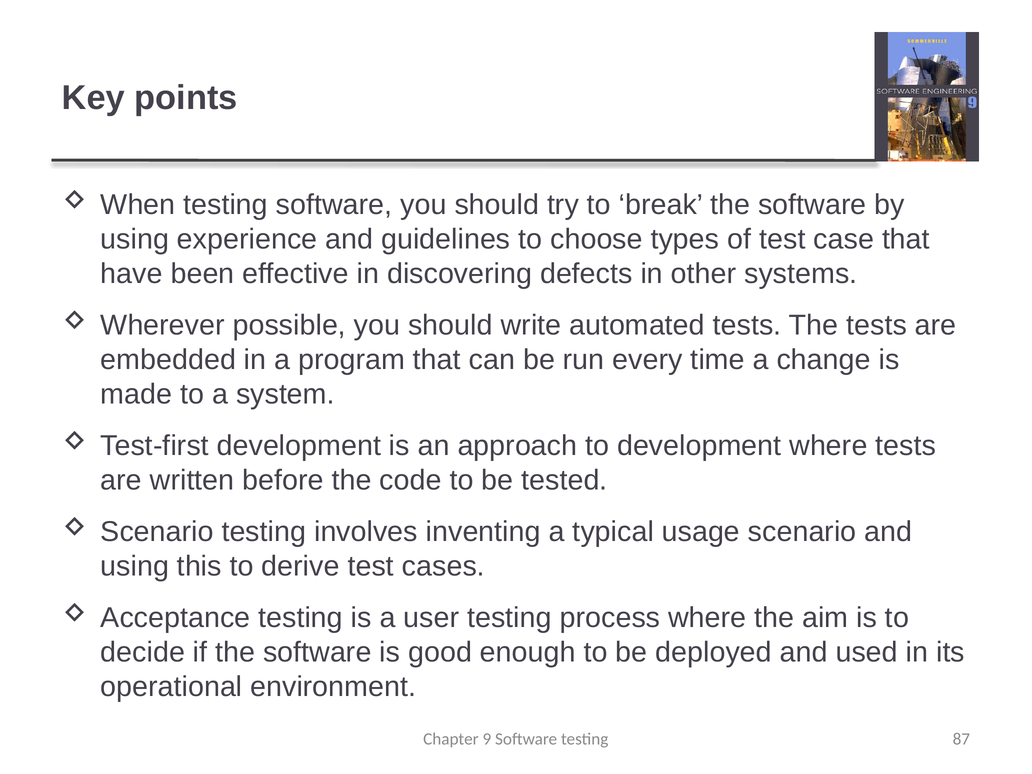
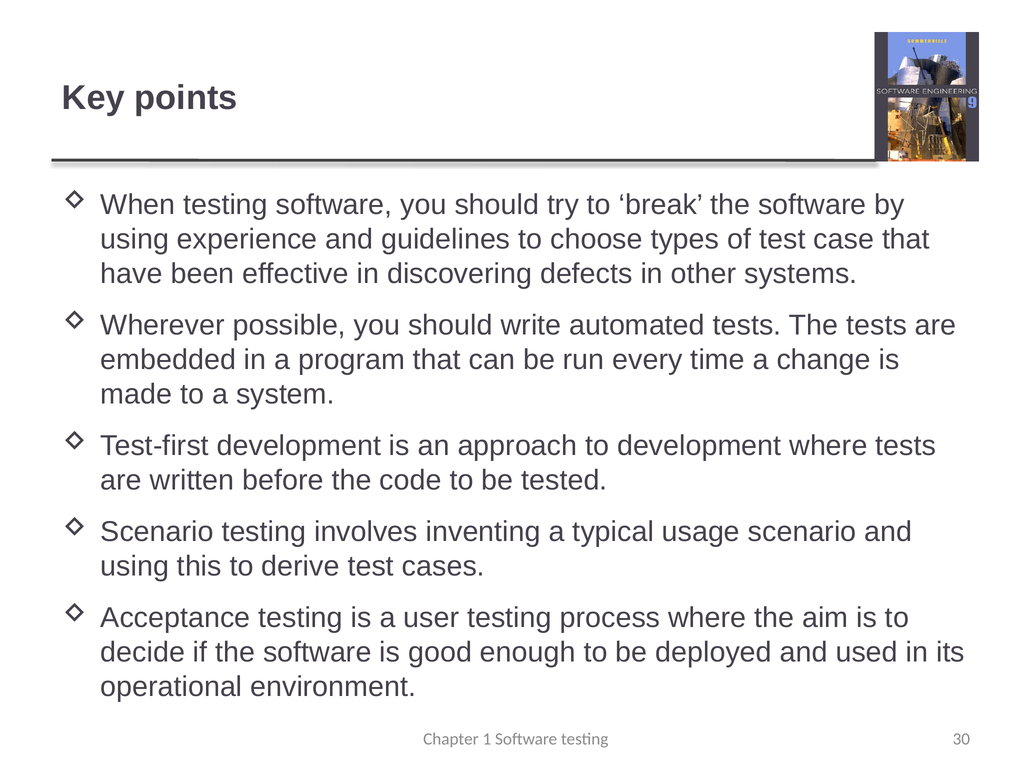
9: 9 -> 1 (487, 739)
87: 87 -> 30 (961, 739)
